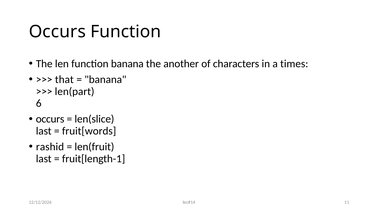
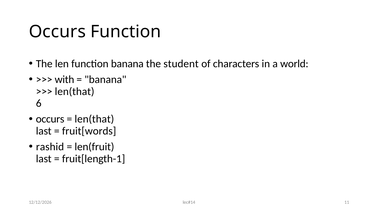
another: another -> student (181, 64)
times: times -> world (294, 64)
that: that -> with (64, 80)
len(part: len(part -> len(that (75, 92)
len(slice: len(slice -> len(that (94, 119)
